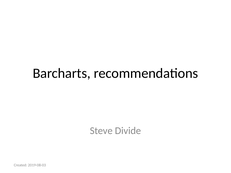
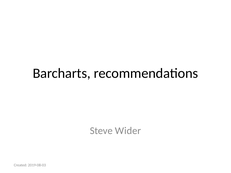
Divide: Divide -> Wider (128, 131)
